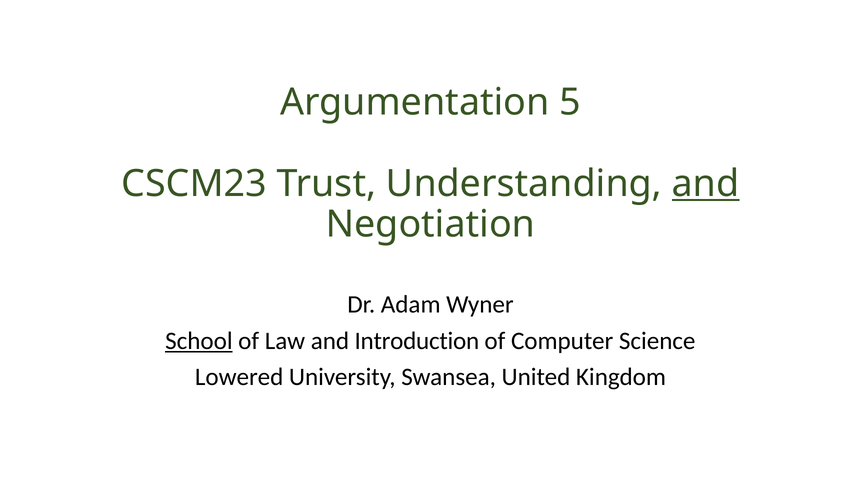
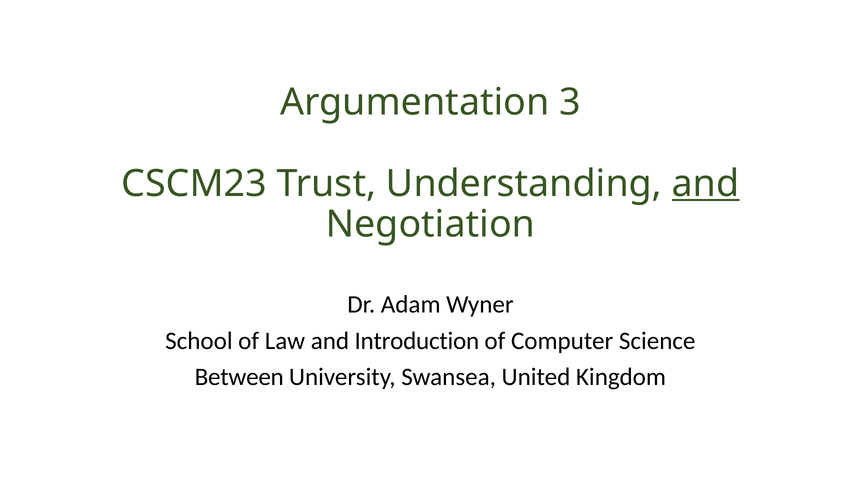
5: 5 -> 3 (570, 103)
School underline: present -> none (199, 341)
Lowered: Lowered -> Between (239, 377)
